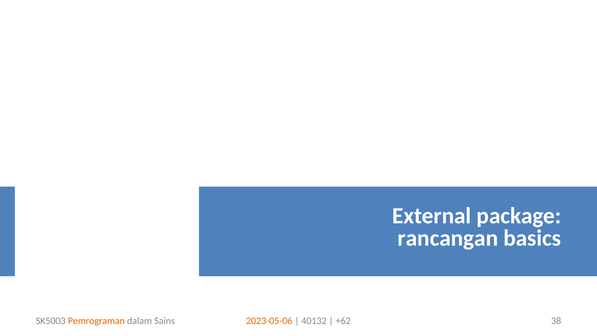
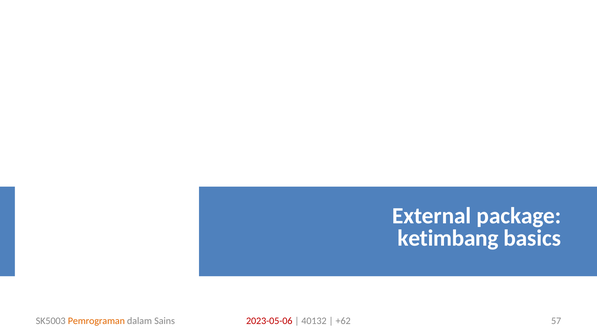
rancangan: rancangan -> ketimbang (448, 238)
2023-05-06 colour: orange -> red (269, 321)
38: 38 -> 57 (556, 321)
